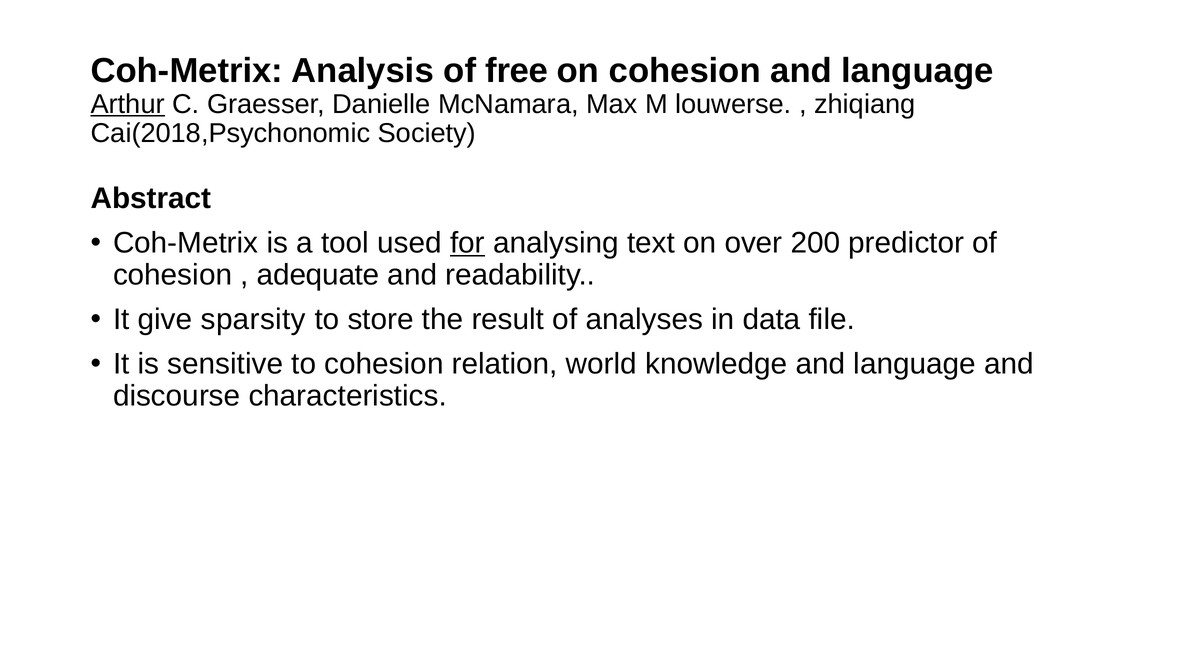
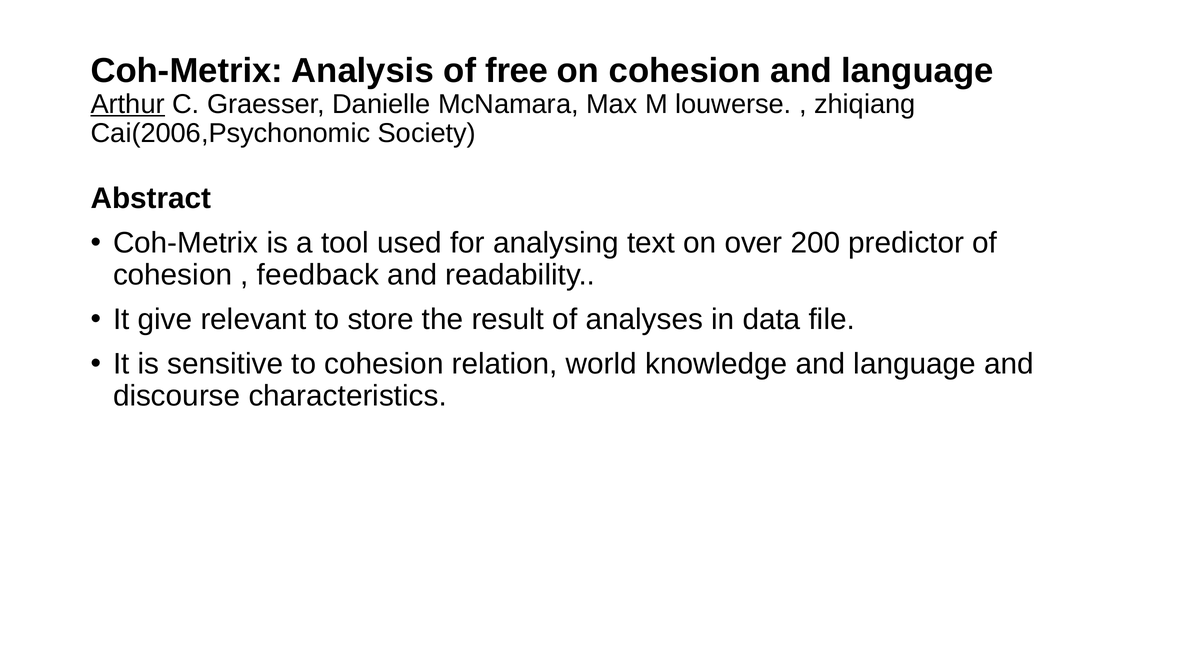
Cai(2018,Psychonomic: Cai(2018,Psychonomic -> Cai(2006,Psychonomic (231, 134)
for underline: present -> none (467, 243)
adequate: adequate -> feedback (318, 275)
sparsity: sparsity -> relevant (253, 320)
